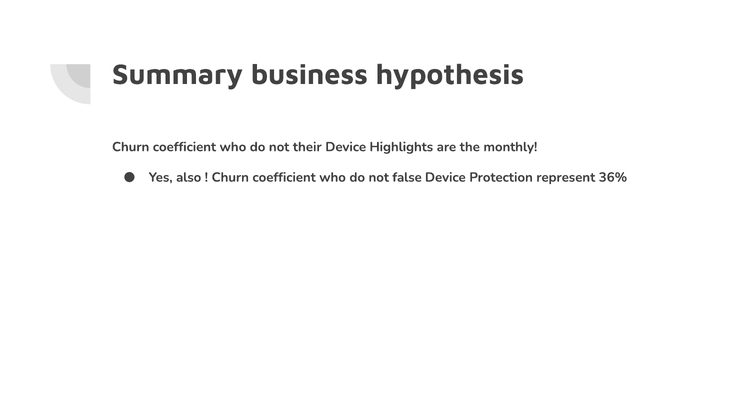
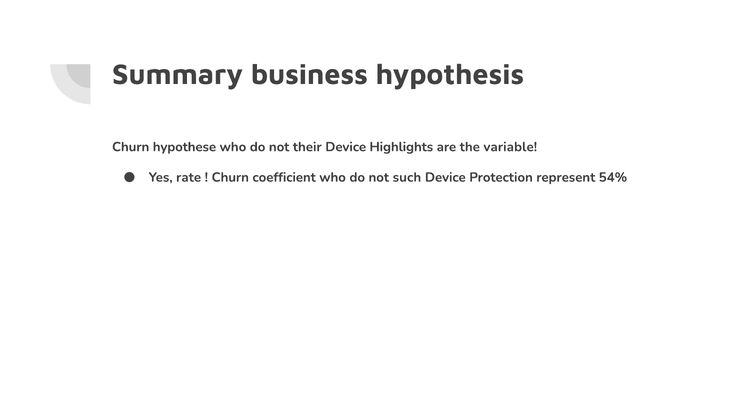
coefficient: coefficient -> hypothese (184, 147)
monthly: monthly -> variable (510, 147)
also: also -> rate (189, 177)
false: false -> such (407, 177)
36%: 36% -> 54% (613, 177)
